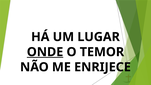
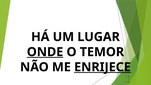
ENRIJECE underline: none -> present (102, 67)
